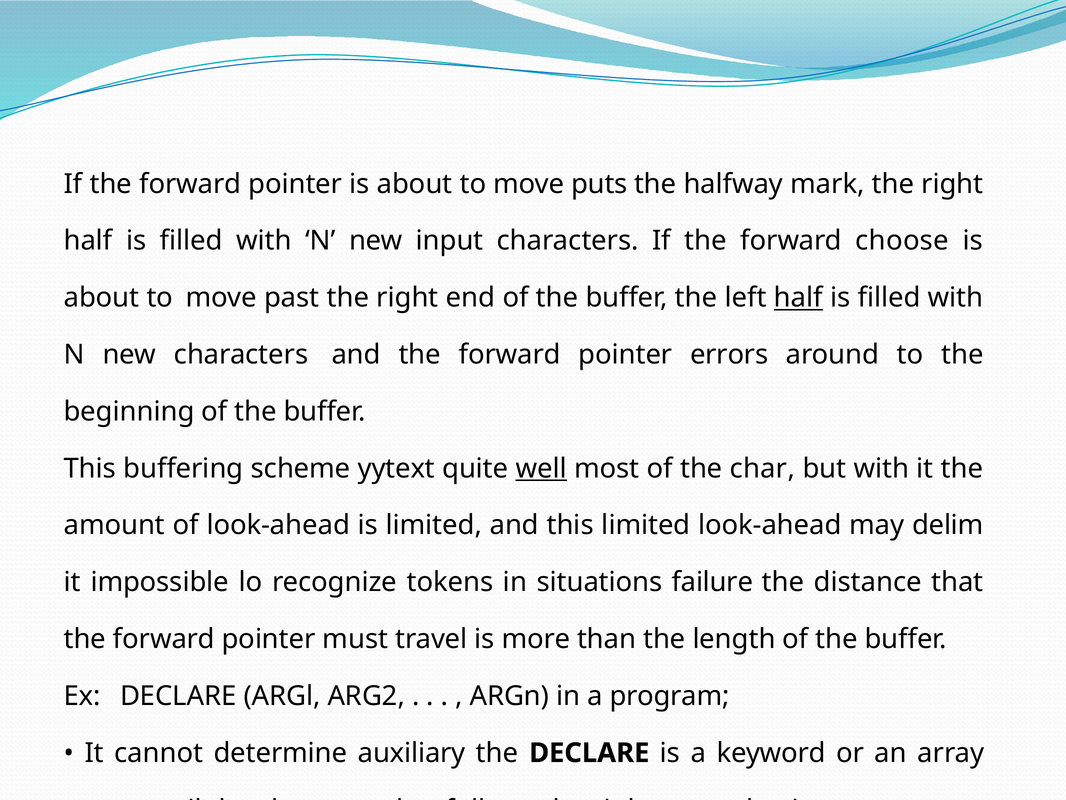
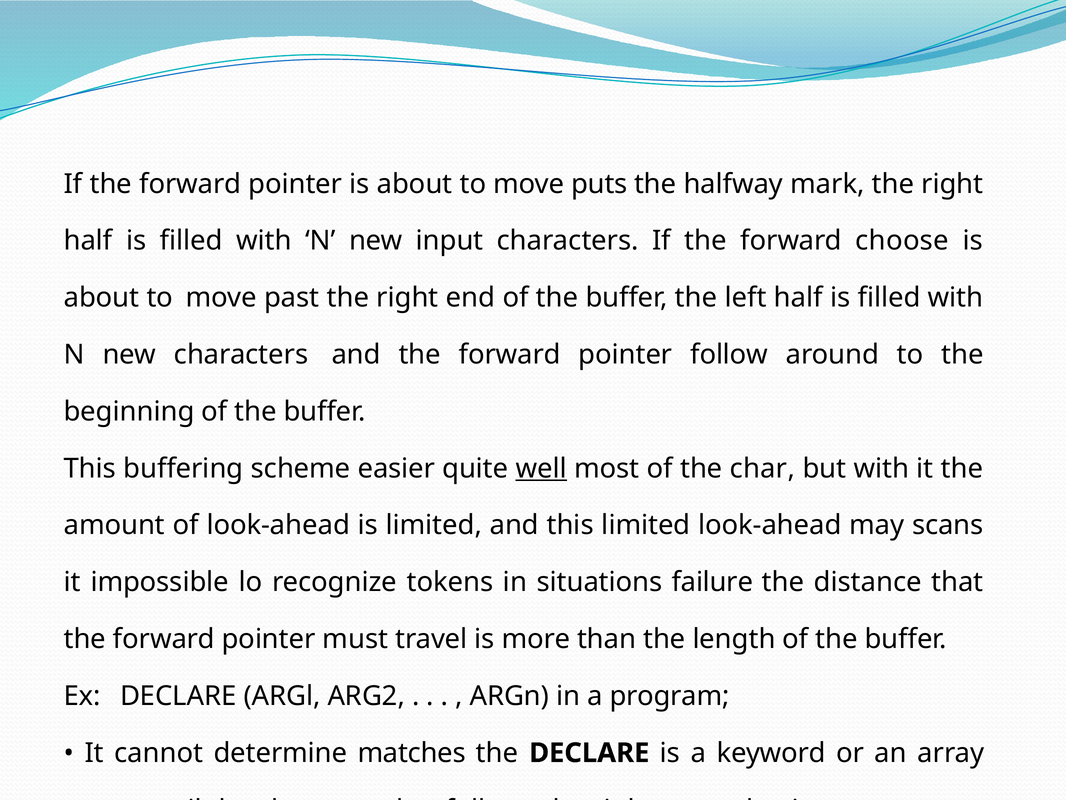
half underline: present -> none (798, 298)
errors: errors -> follow (729, 354)
yytext: yytext -> easier (396, 468)
delim: delim -> scans (948, 525)
auxiliary: auxiliary -> matches (412, 753)
